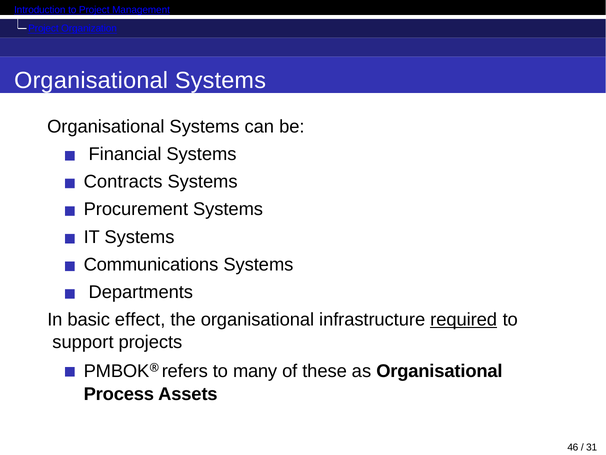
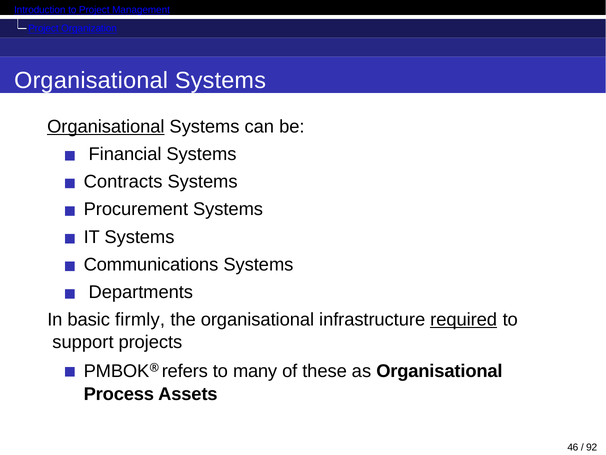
Organisational underline: none -> present (106, 127)
effect: effect -> firmly (140, 319)
31: 31 -> 92 (592, 447)
